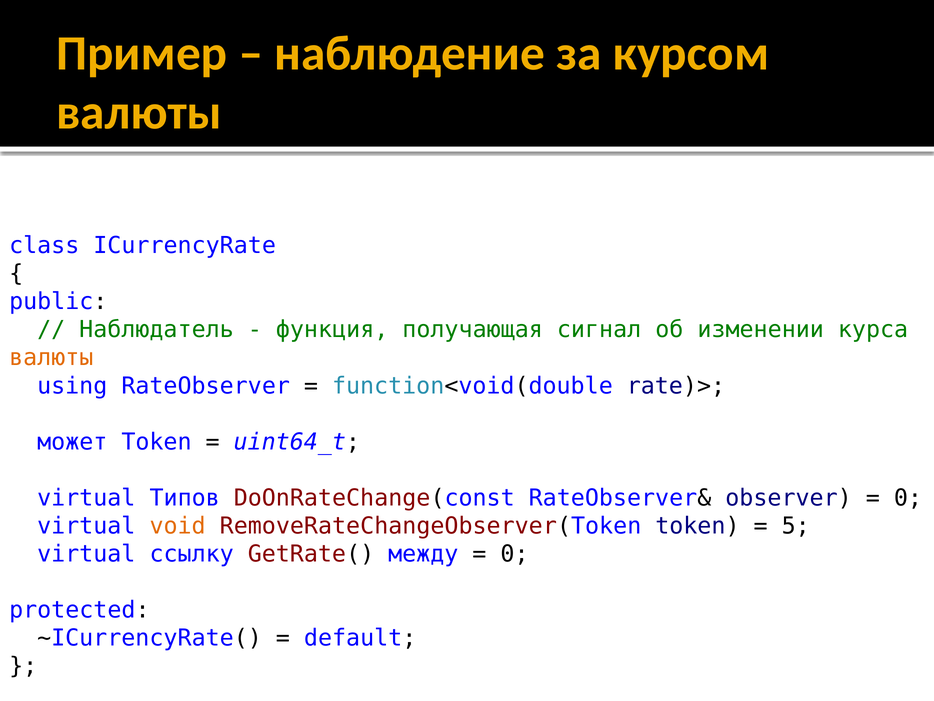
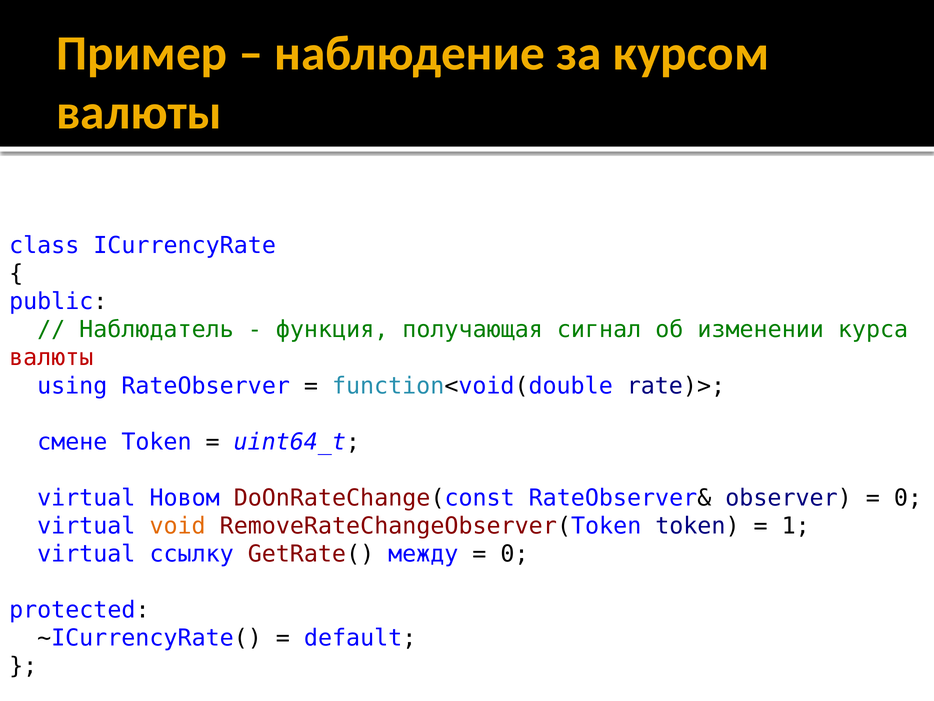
валюты colour: orange -> red (51, 358)
может: может -> смене (72, 442)
Типов: Типов -> Новом (185, 498)
5: 5 -> 1 (796, 526)
